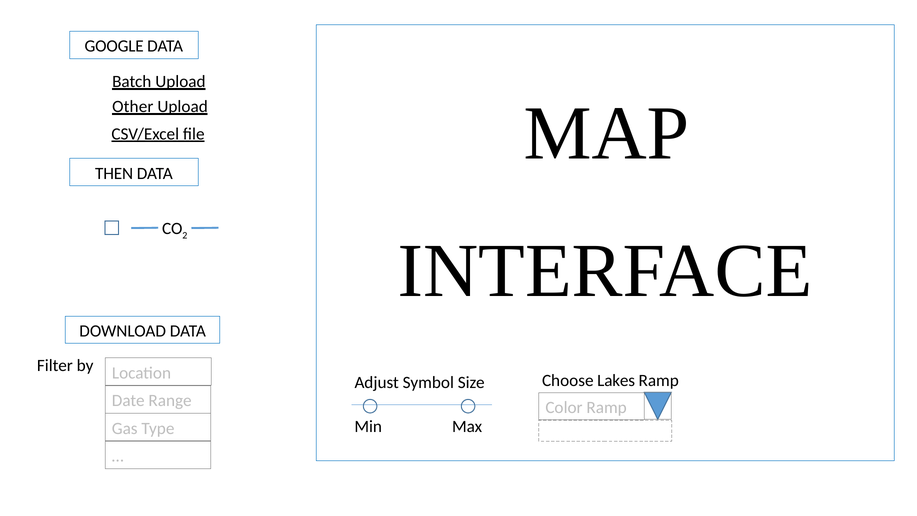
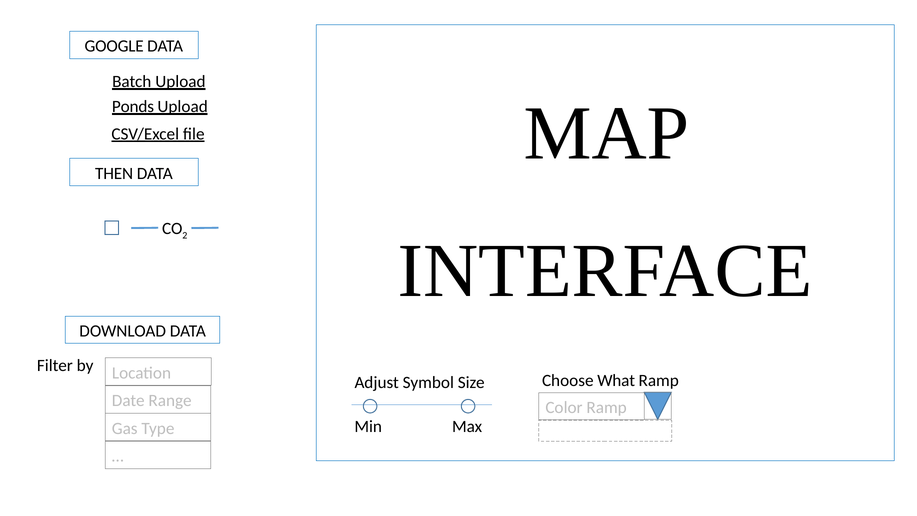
Other: Other -> Ponds (133, 107)
Lakes: Lakes -> What (616, 381)
